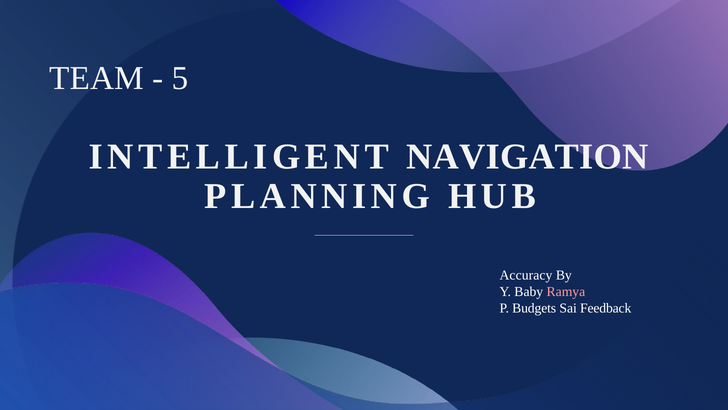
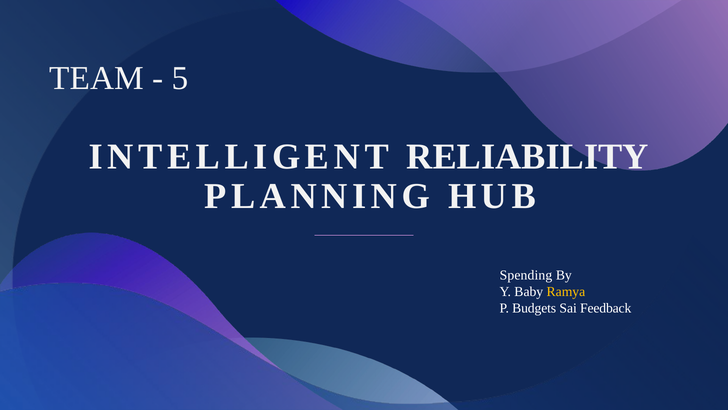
NAVIGATION: NAVIGATION -> RELIABILITY (528, 156)
Accuracy: Accuracy -> Spending (526, 275)
Ramya colour: pink -> yellow (566, 291)
